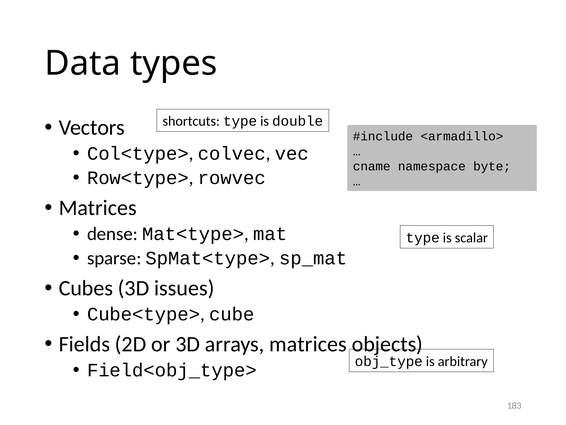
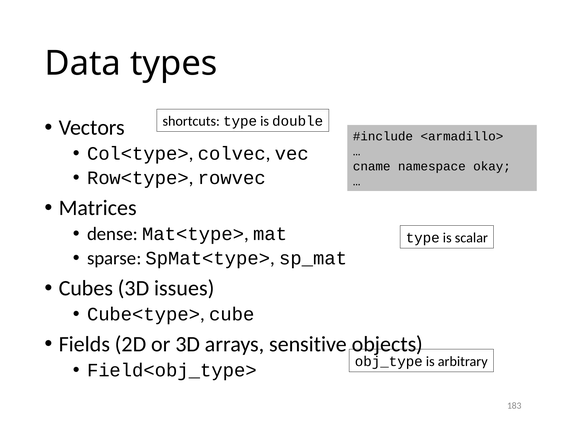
byte: byte -> okay (492, 166)
arrays matrices: matrices -> sensitive (308, 344)
